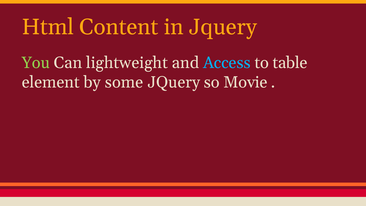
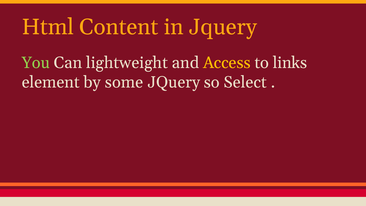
Access colour: light blue -> yellow (227, 63)
table: table -> links (290, 63)
Movie: Movie -> Select (245, 82)
